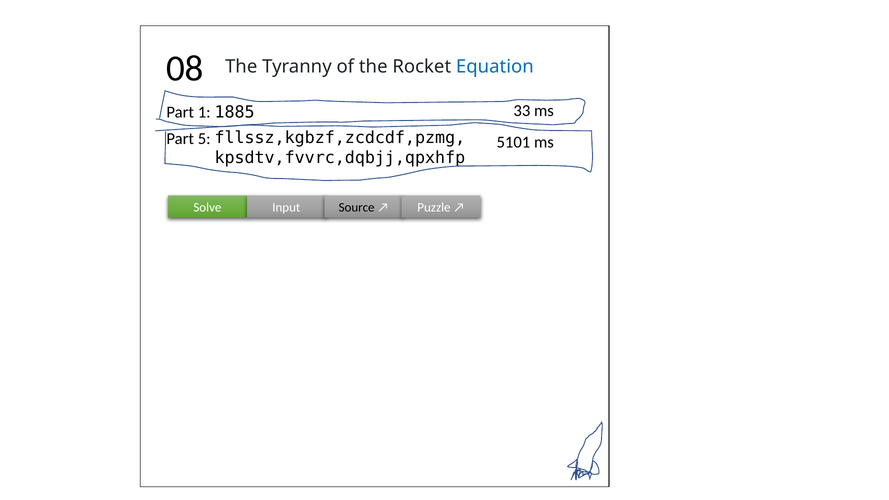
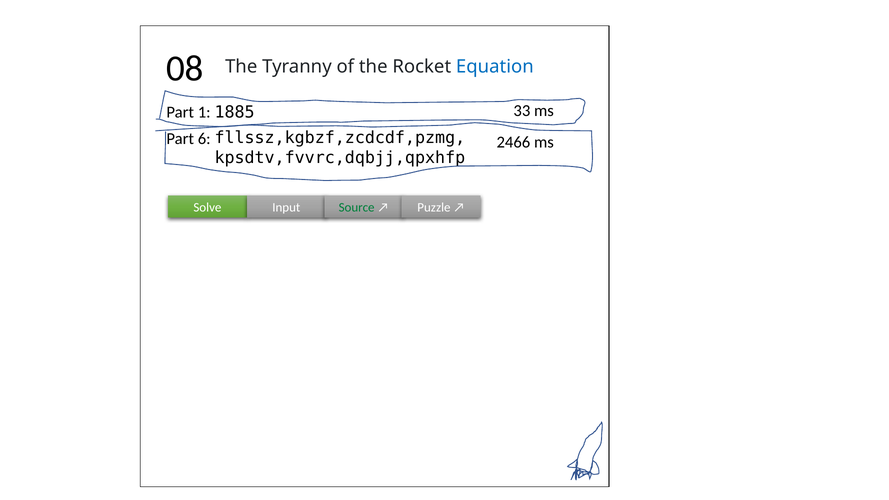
5: 5 -> 6 (204, 139)
5101: 5101 -> 2466 (513, 142)
Source colour: black -> green (357, 208)
